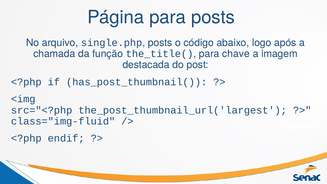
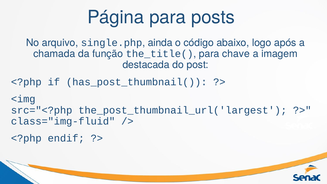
single.php posts: posts -> ainda (160, 43)
